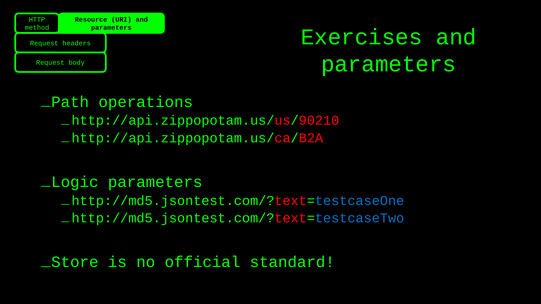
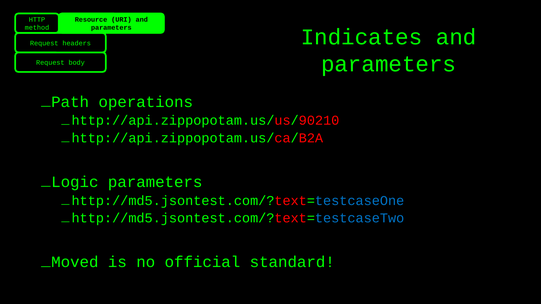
Exercises: Exercises -> Indicates (362, 37)
Store: Store -> Moved (75, 262)
